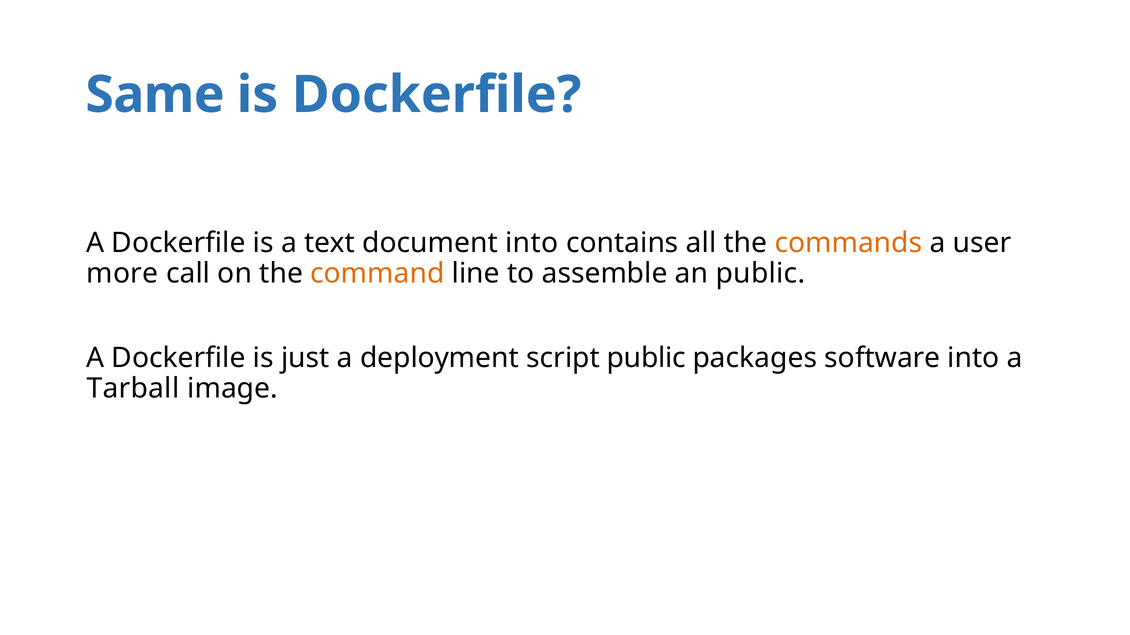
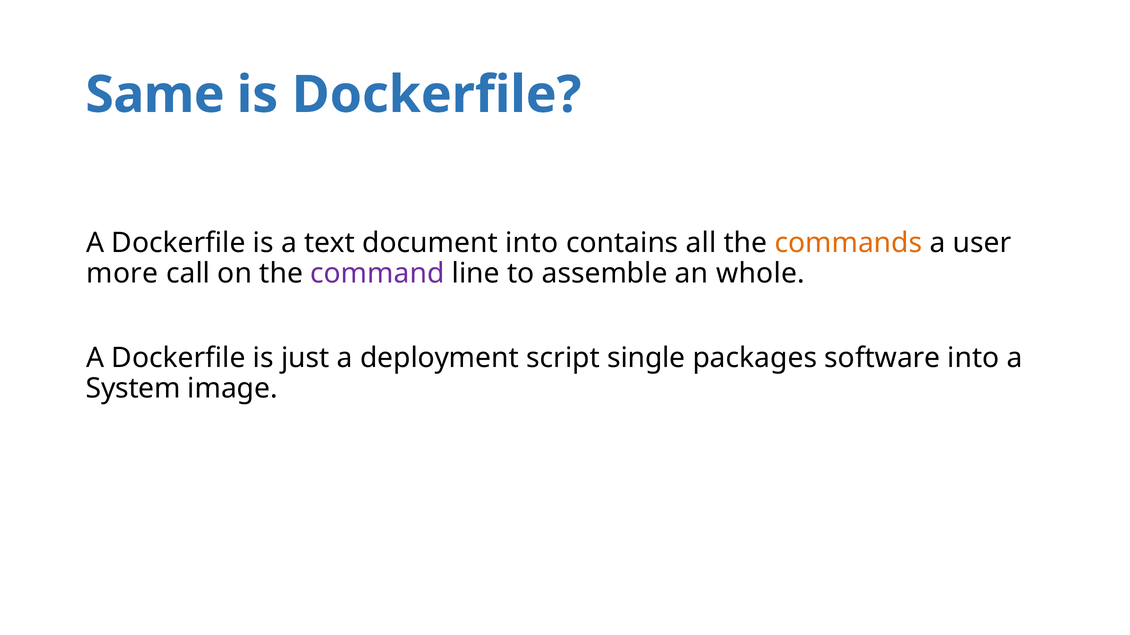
command colour: orange -> purple (377, 274)
an public: public -> whole (761, 274)
script public: public -> single (646, 358)
Tarball: Tarball -> System (133, 389)
